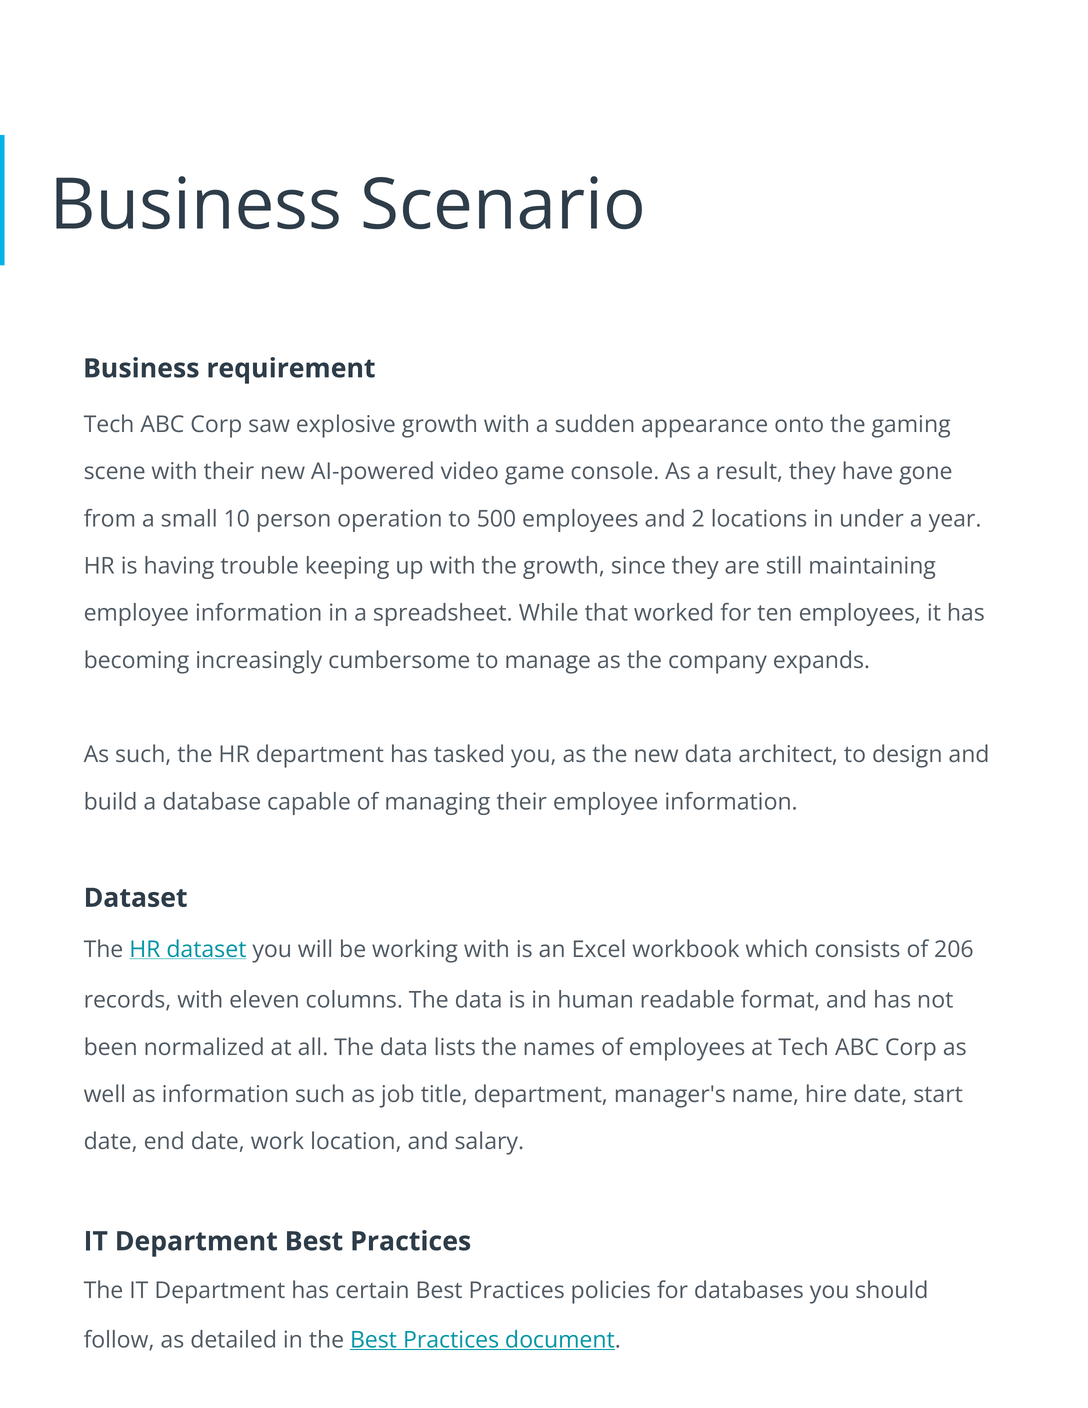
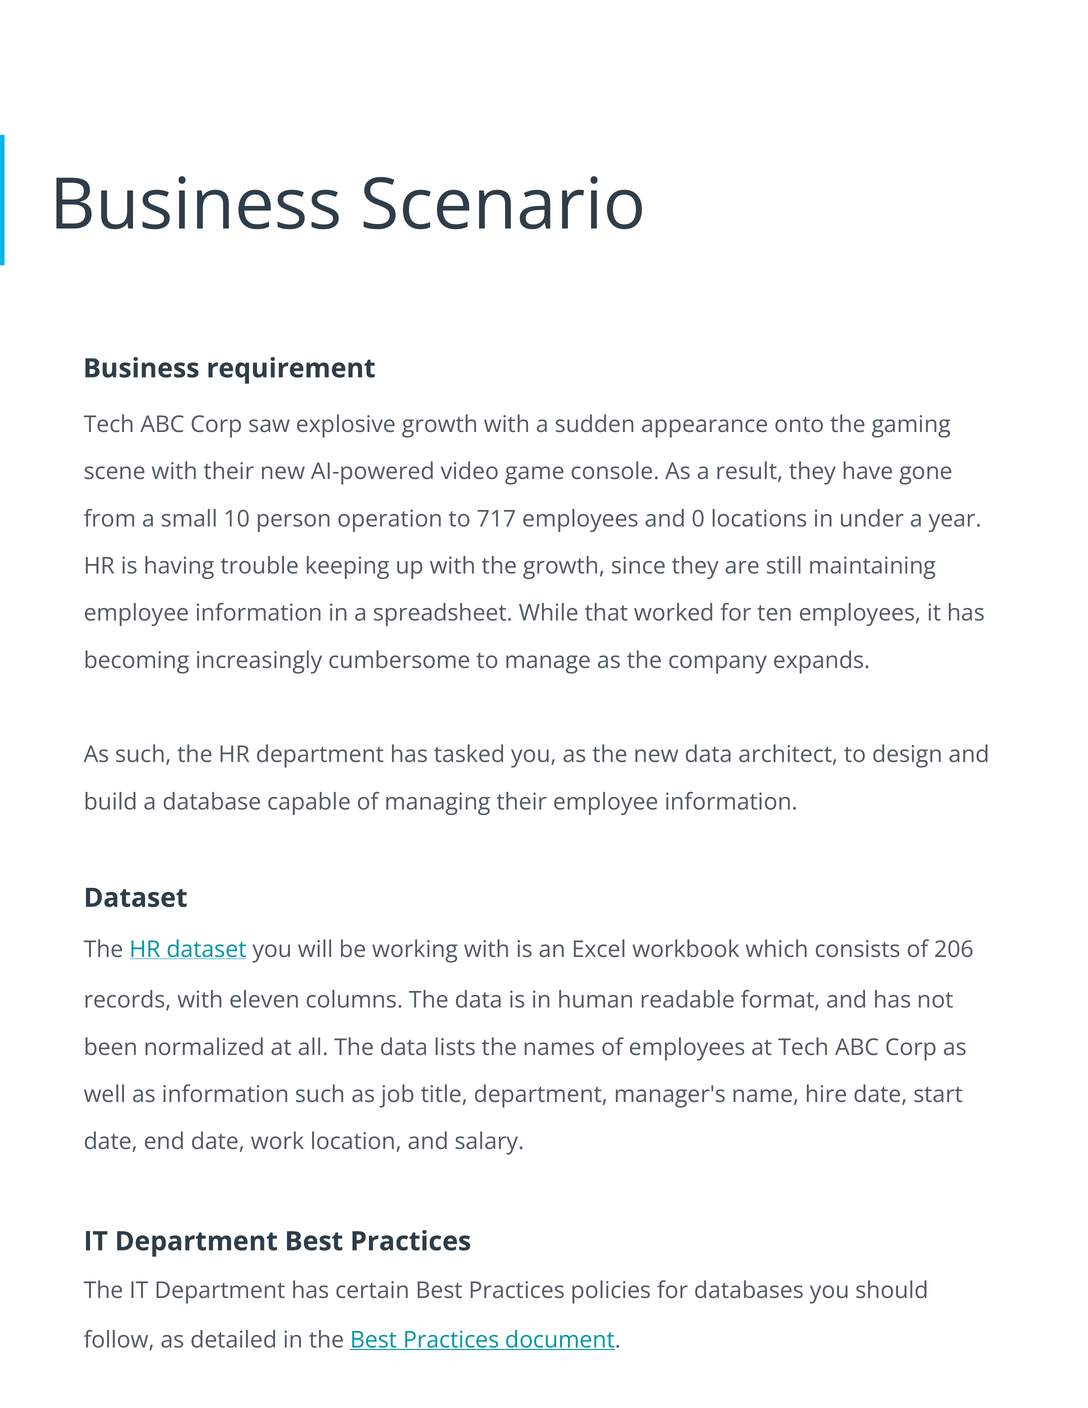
500: 500 -> 717 (496, 519)
2: 2 -> 0 (698, 519)
